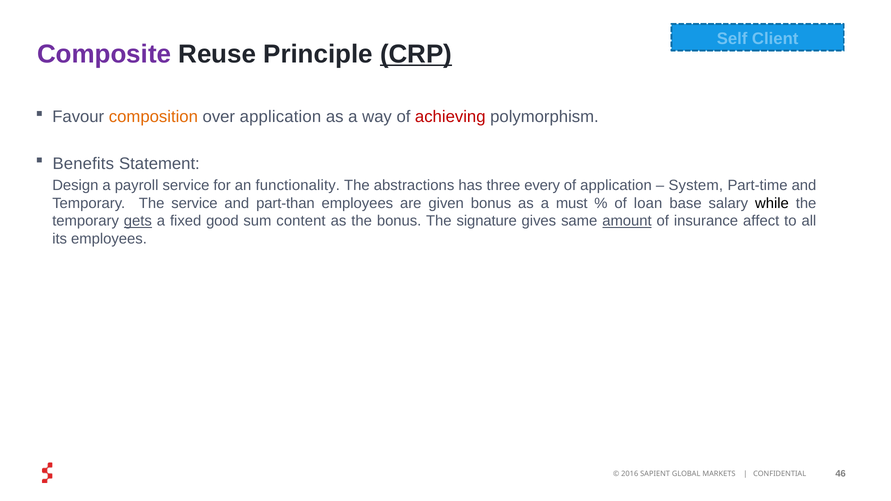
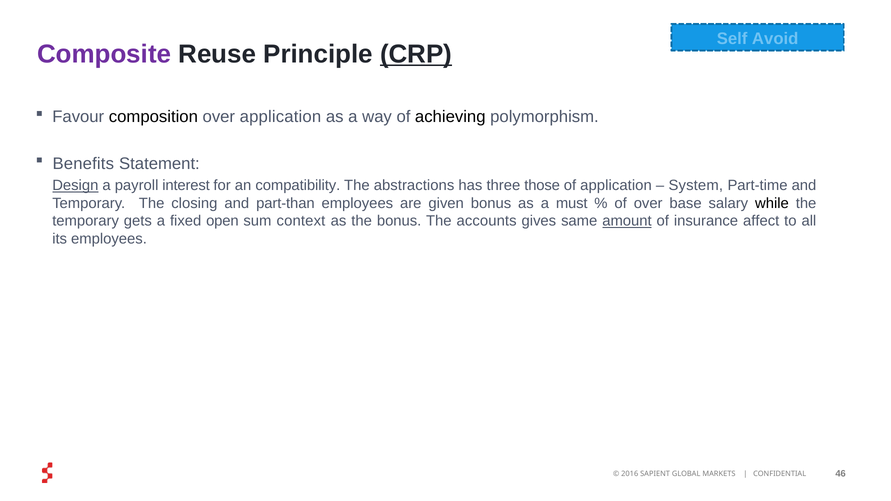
Client: Client -> Avoid (775, 39)
composition colour: orange -> black (153, 117)
achieving colour: red -> black (450, 117)
Design underline: none -> present (75, 186)
payroll service: service -> interest (186, 186)
functionality: functionality -> compatibility (298, 186)
every: every -> those (542, 186)
The service: service -> closing (194, 203)
of loan: loan -> over (648, 203)
gets underline: present -> none (138, 221)
good: good -> open (222, 221)
content: content -> context (301, 221)
signature: signature -> accounts (487, 221)
